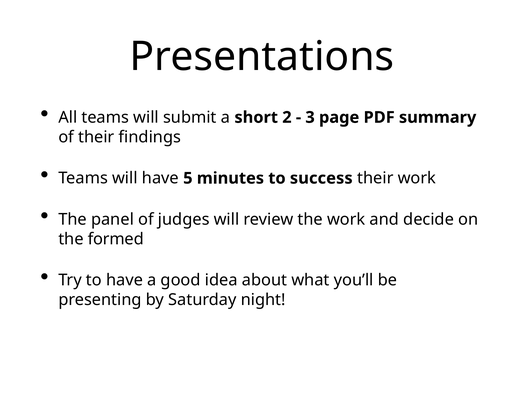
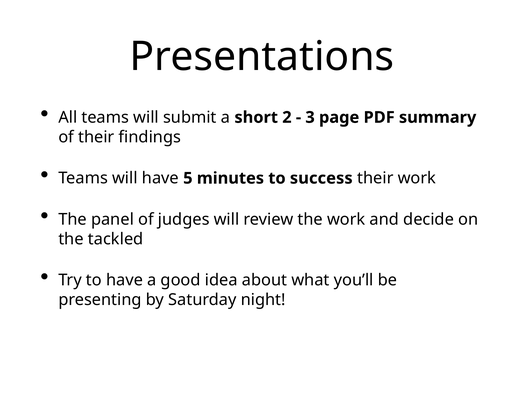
formed: formed -> tackled (116, 239)
